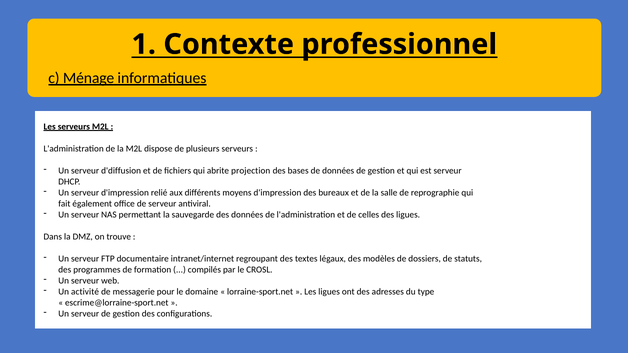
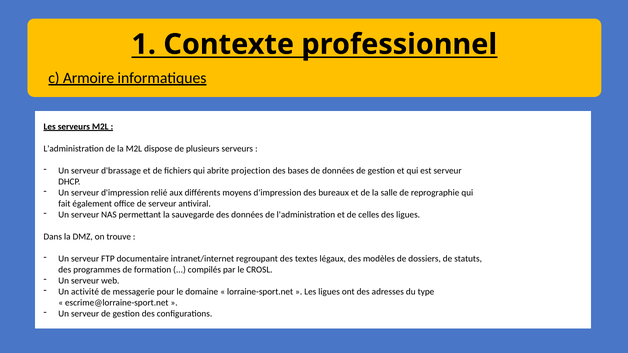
Ménage: Ménage -> Armoire (89, 78)
d'diffusion: d'diffusion -> d'brassage (121, 171)
